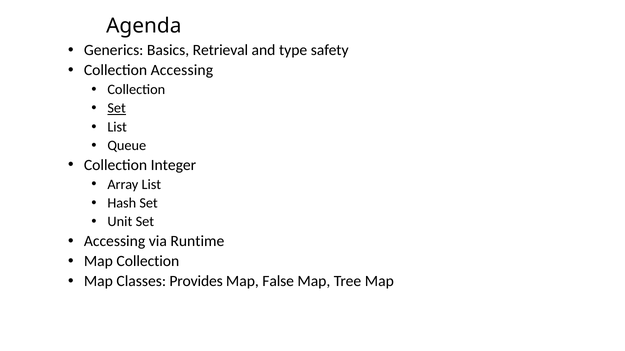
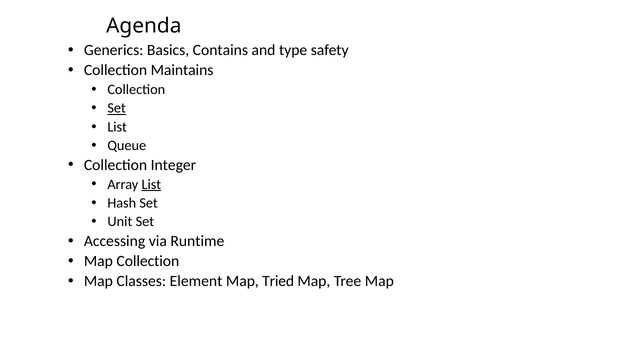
Retrieval: Retrieval -> Contains (220, 50)
Collection Accessing: Accessing -> Maintains (182, 70)
List underline: none -> present (151, 185)
Provides: Provides -> Element (196, 282)
False: False -> Tried (278, 282)
